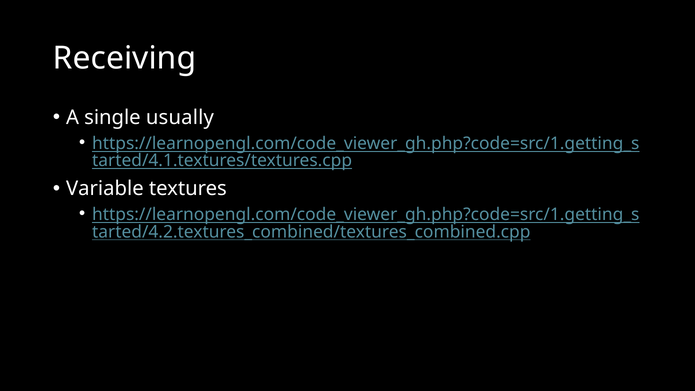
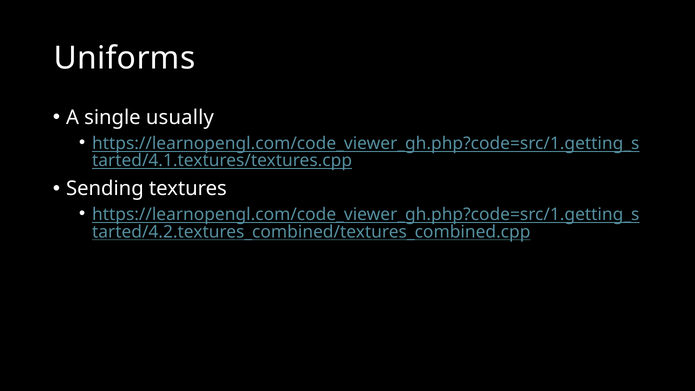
Receiving: Receiving -> Uniforms (124, 58)
Variable: Variable -> Sending (105, 189)
